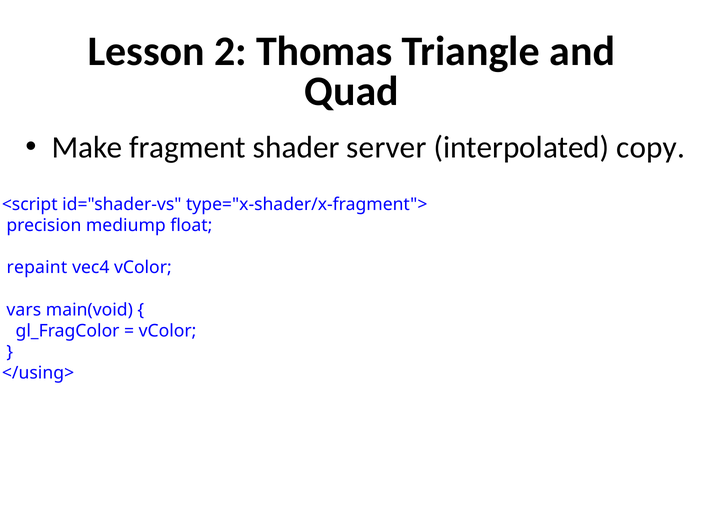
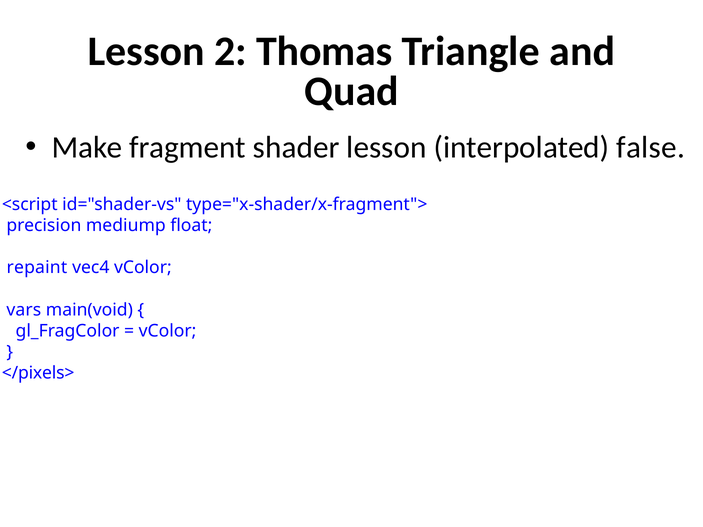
shader server: server -> lesson (387, 147)
copy: copy -> false (651, 147)
</using>: </using> -> </pixels> (38, 373)
